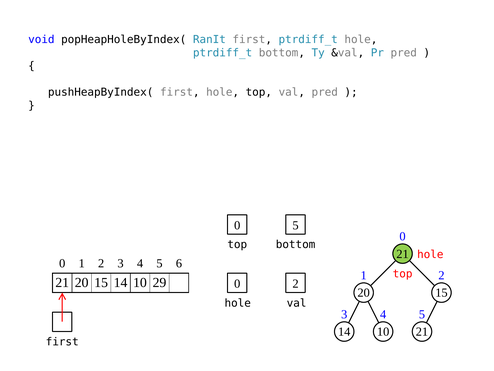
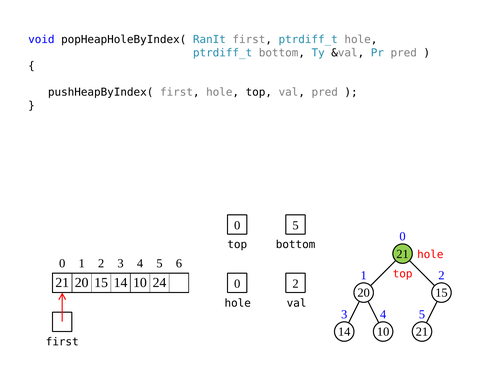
29: 29 -> 24 (159, 282)
